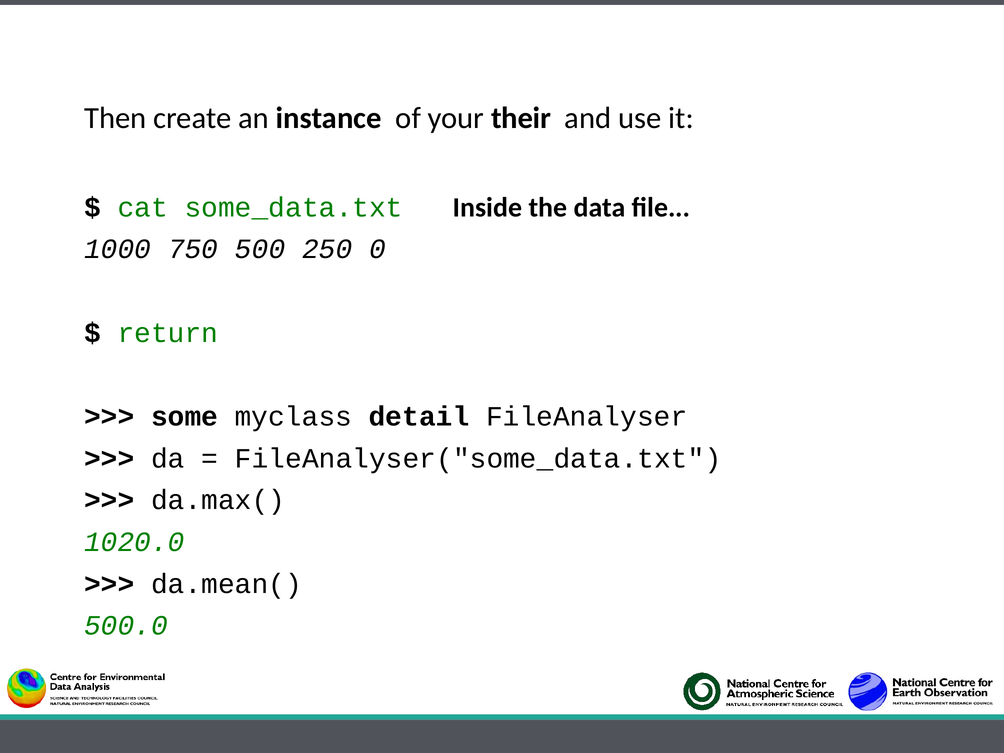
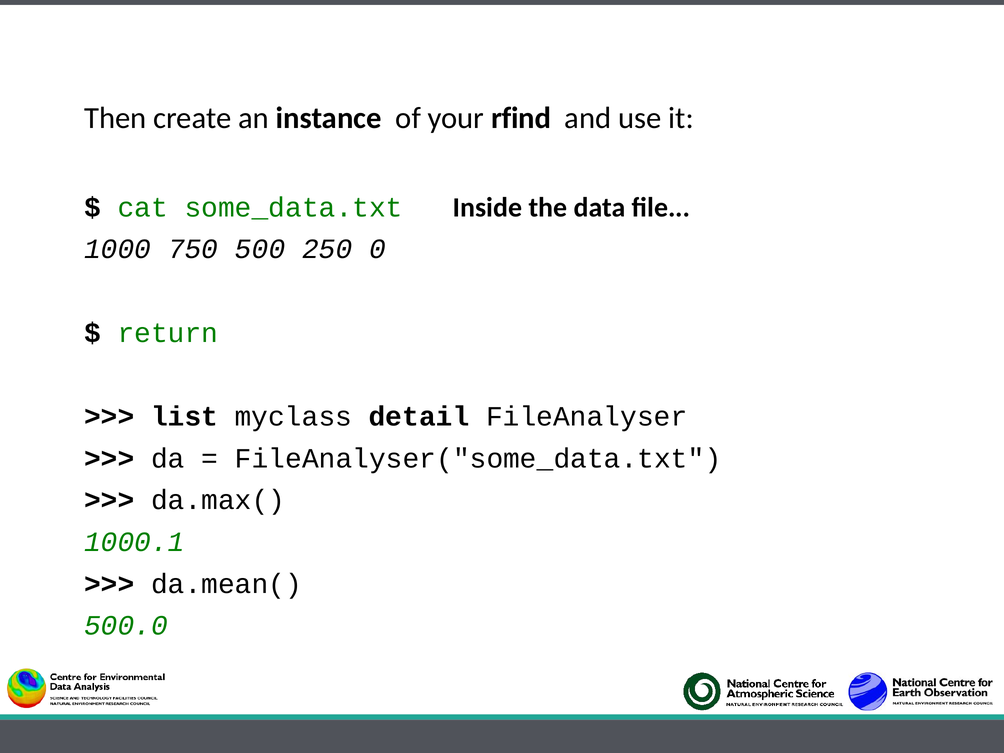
their: their -> rfind (521, 118)
some: some -> list (185, 417)
1020.0: 1020.0 -> 1000.1 (134, 542)
